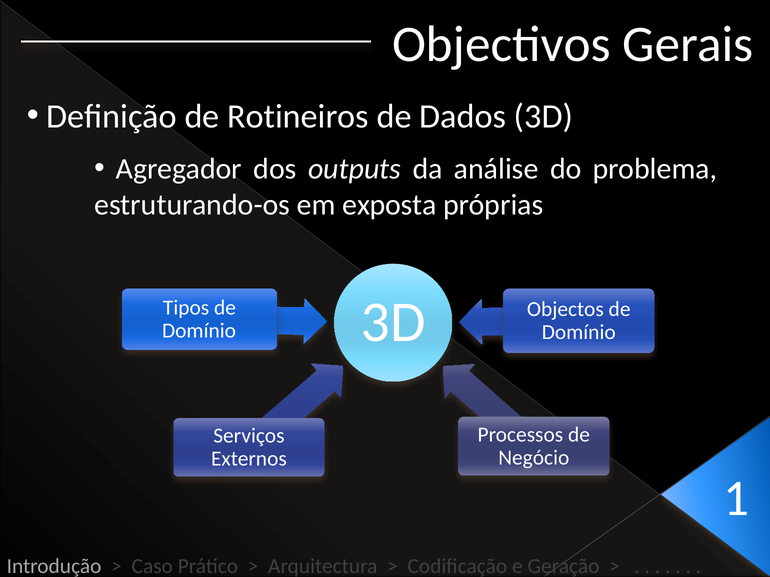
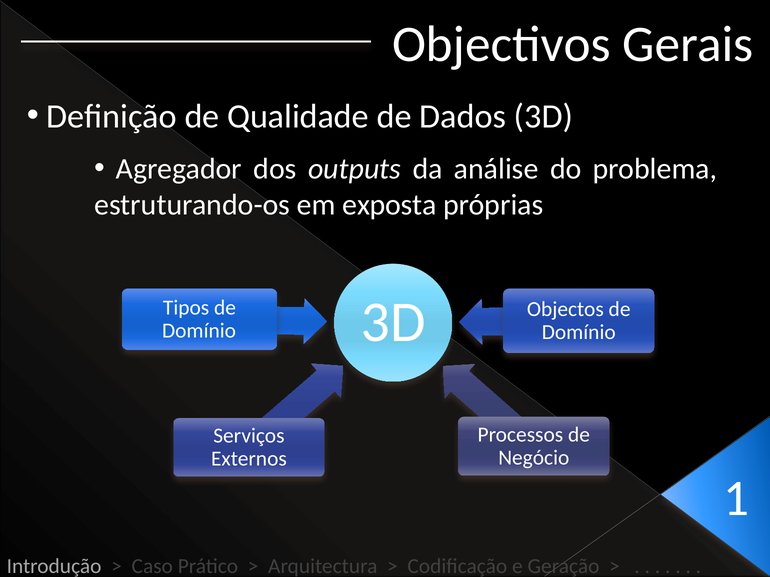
Rotineiros: Rotineiros -> Qualidade (298, 117)
